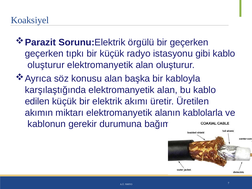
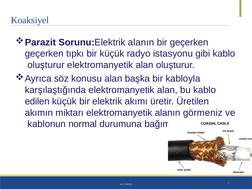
Sorunu:Elektrik örgülü: örgülü -> alanın (141, 42)
kablolarla: kablolarla -> görmeniz (203, 113)
gerekir: gerekir -> normal (83, 124)
